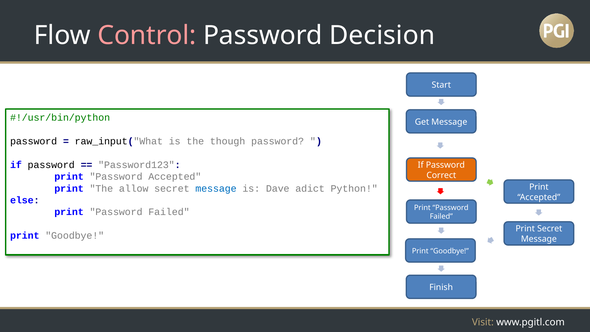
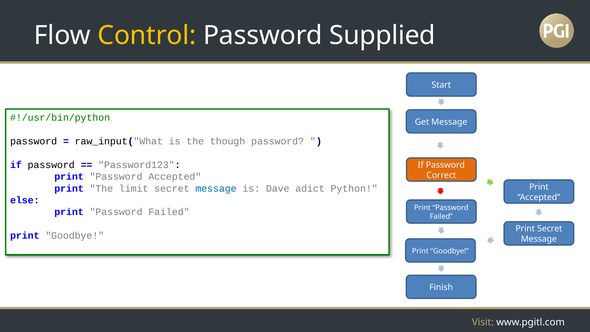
Control colour: pink -> yellow (147, 36)
Decision: Decision -> Supplied (382, 36)
allow: allow -> limit (134, 188)
